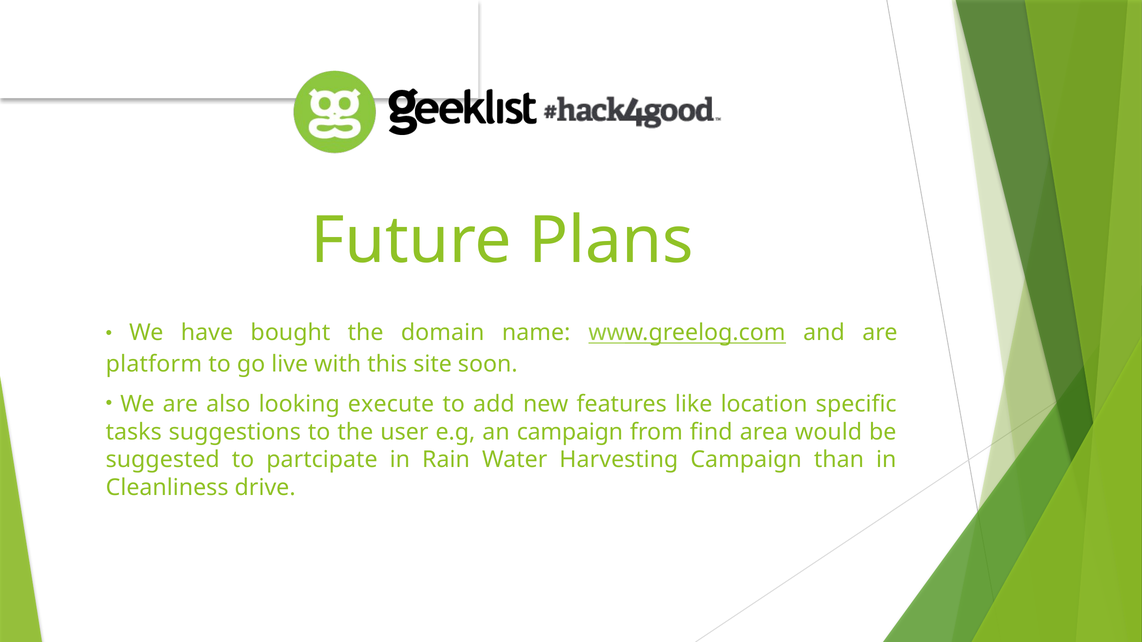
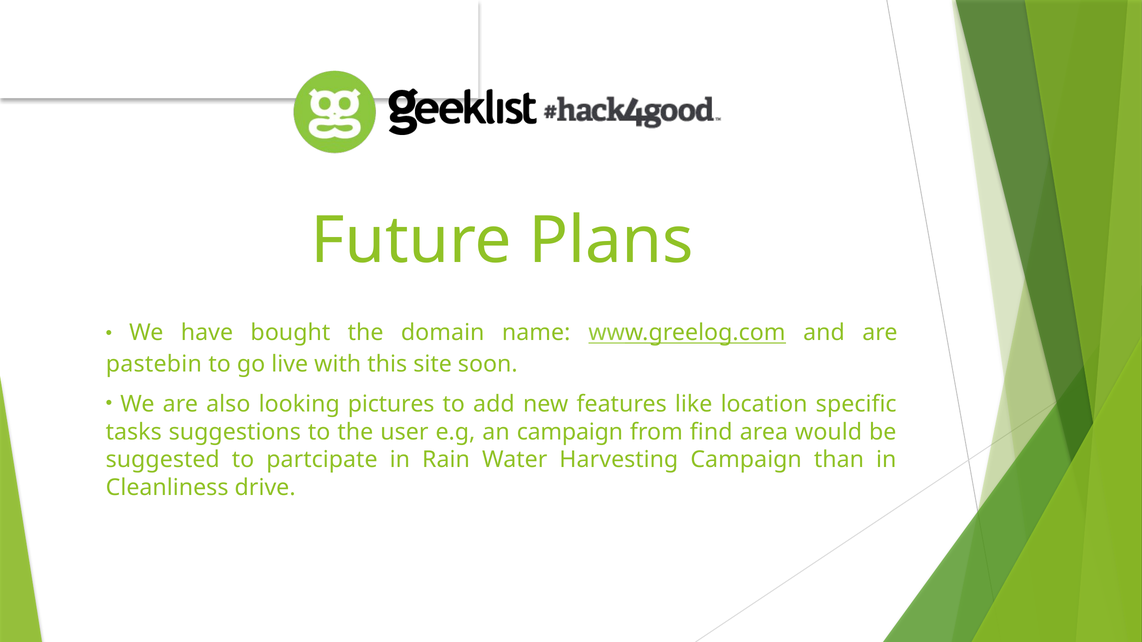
platform: platform -> pastebin (154, 364)
execute: execute -> pictures (391, 404)
